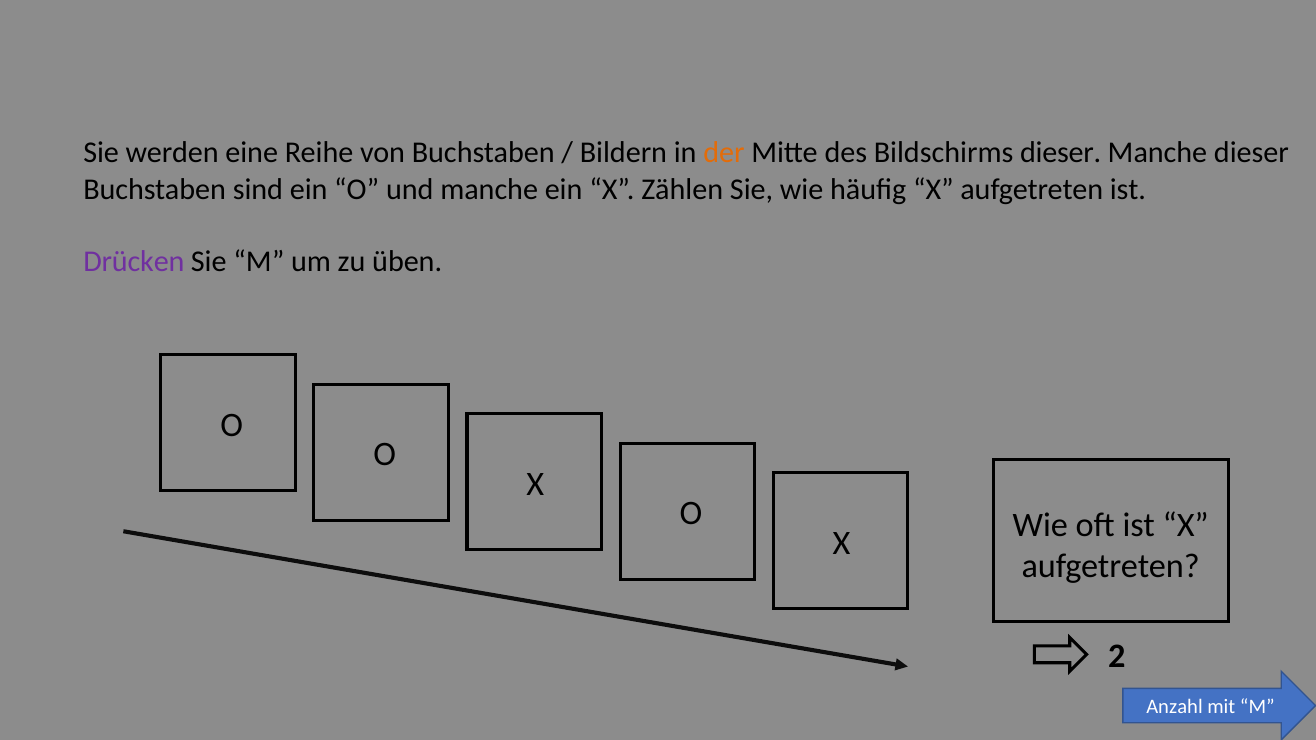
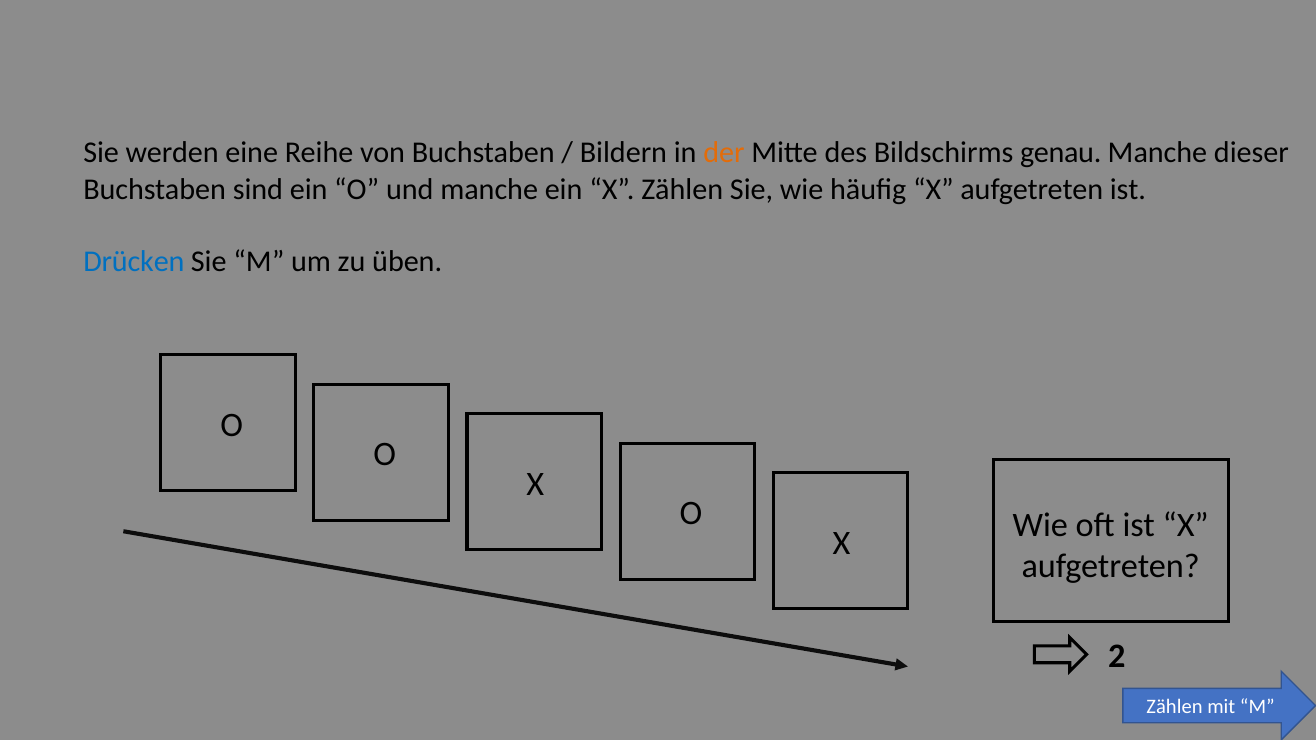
Bildschirms dieser: dieser -> genau (1061, 153)
Drücken colour: purple -> blue (134, 262)
Anzahl: Anzahl -> Zählen (1174, 707)
